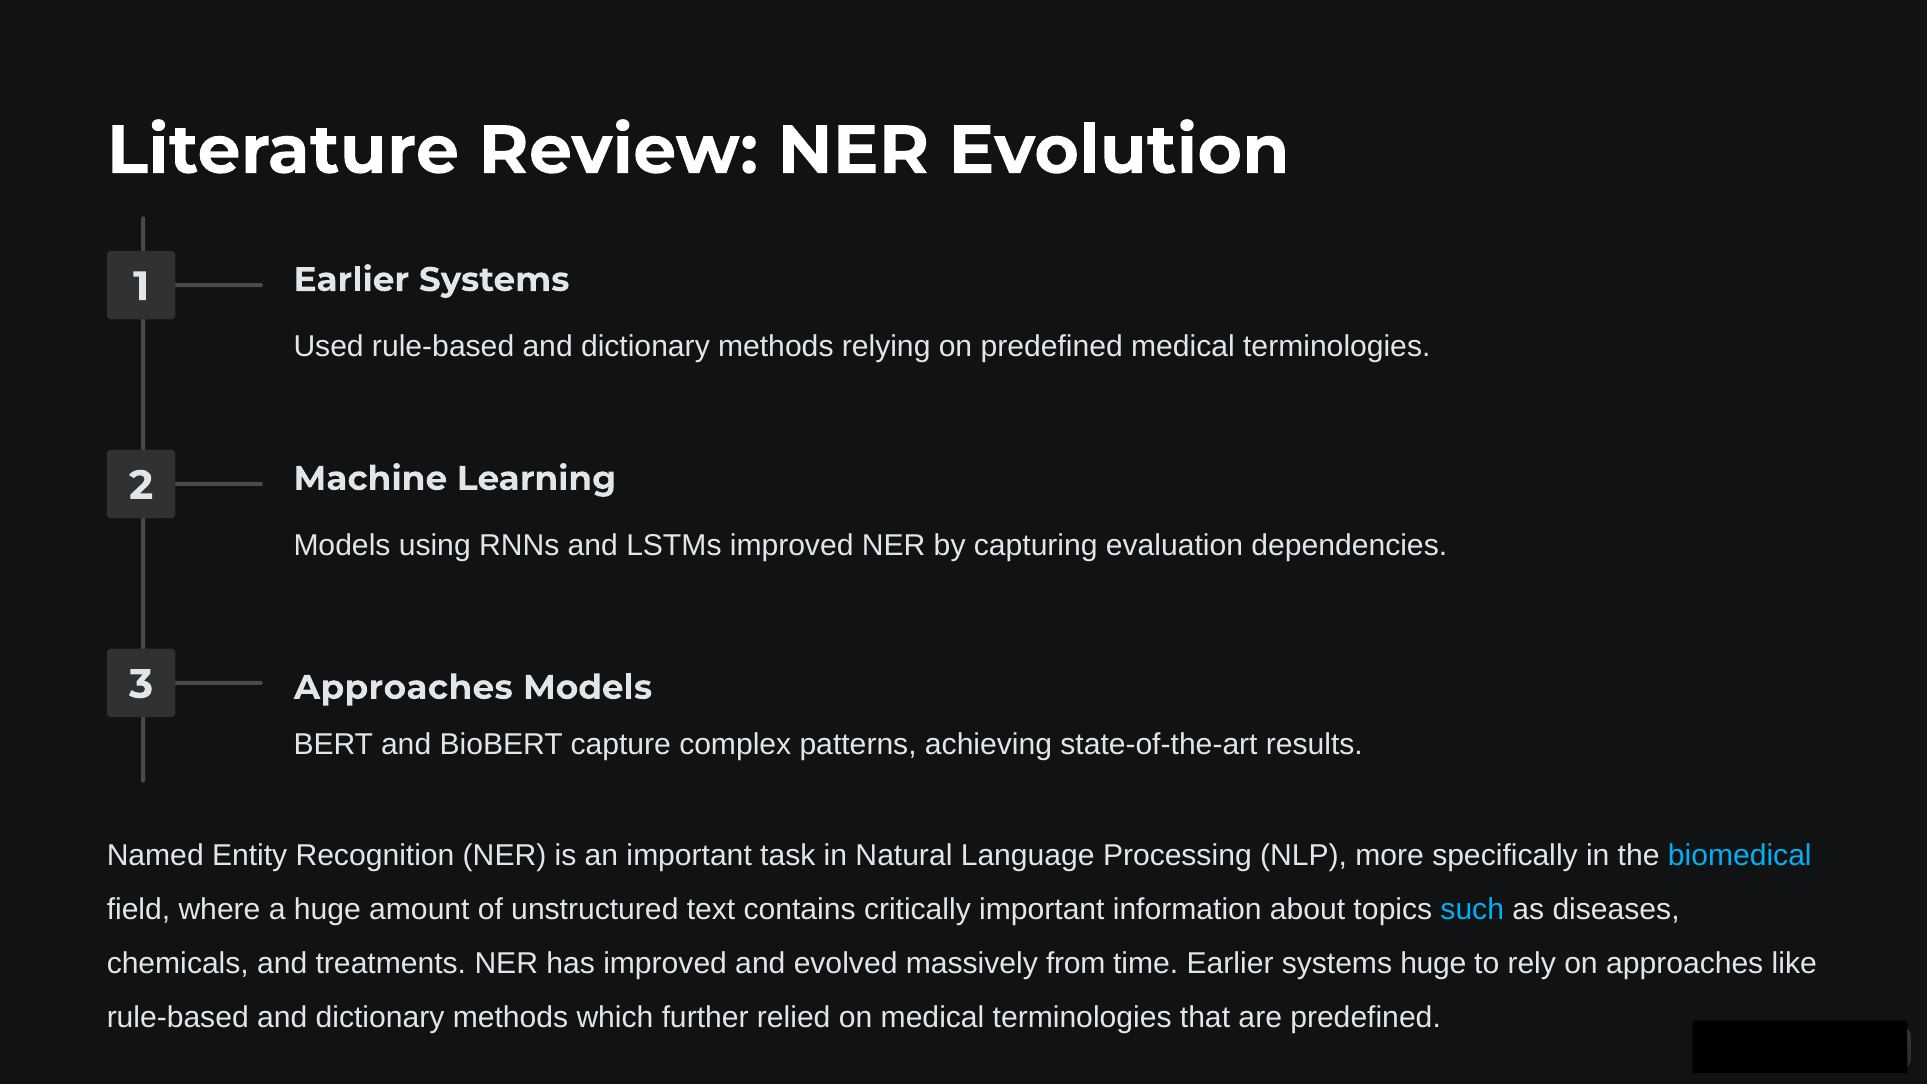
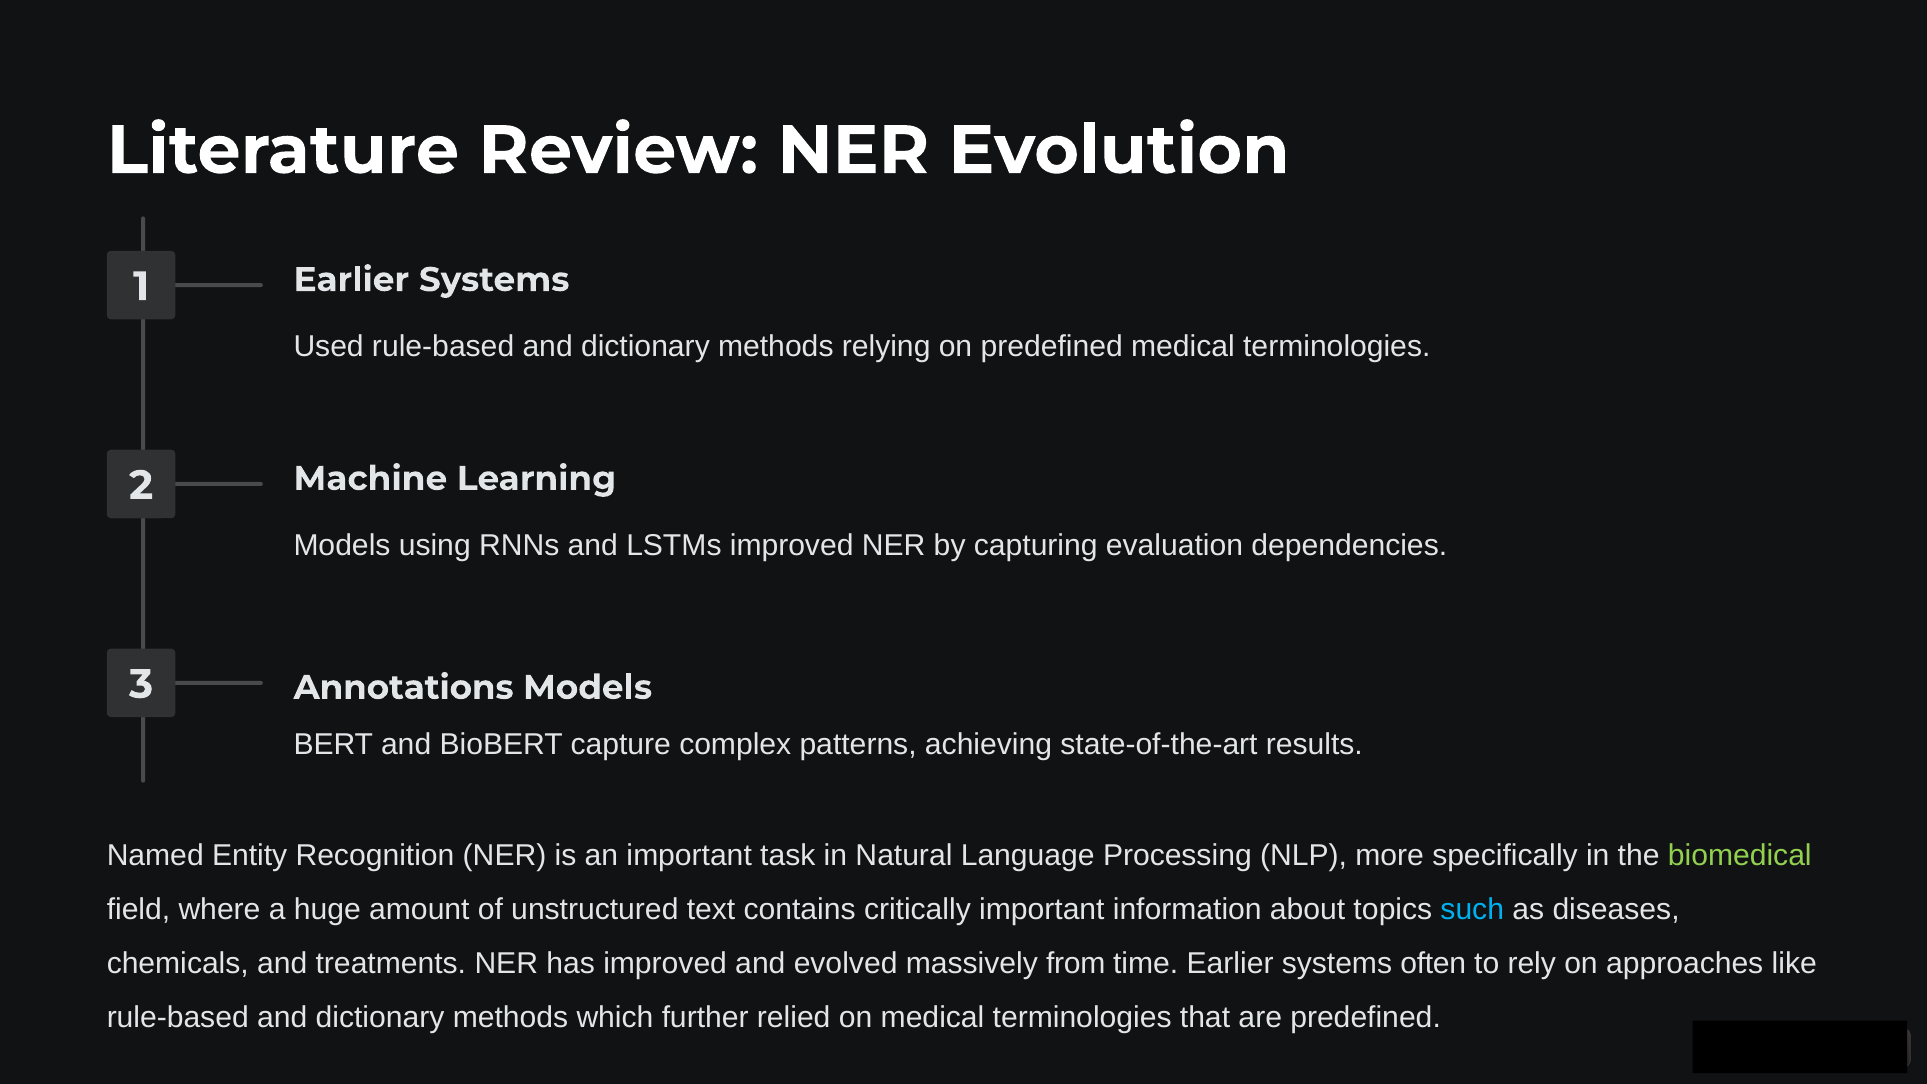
3 Approaches: Approaches -> Annotations (404, 688)
biomedical colour: light blue -> light green (1740, 855)
systems huge: huge -> often (1433, 964)
